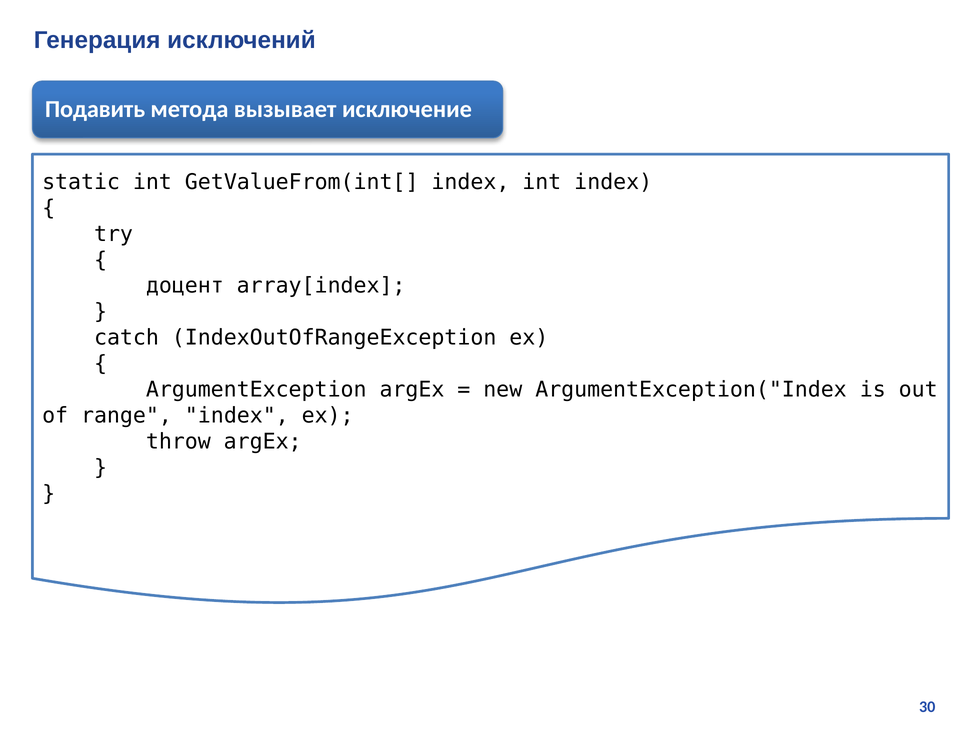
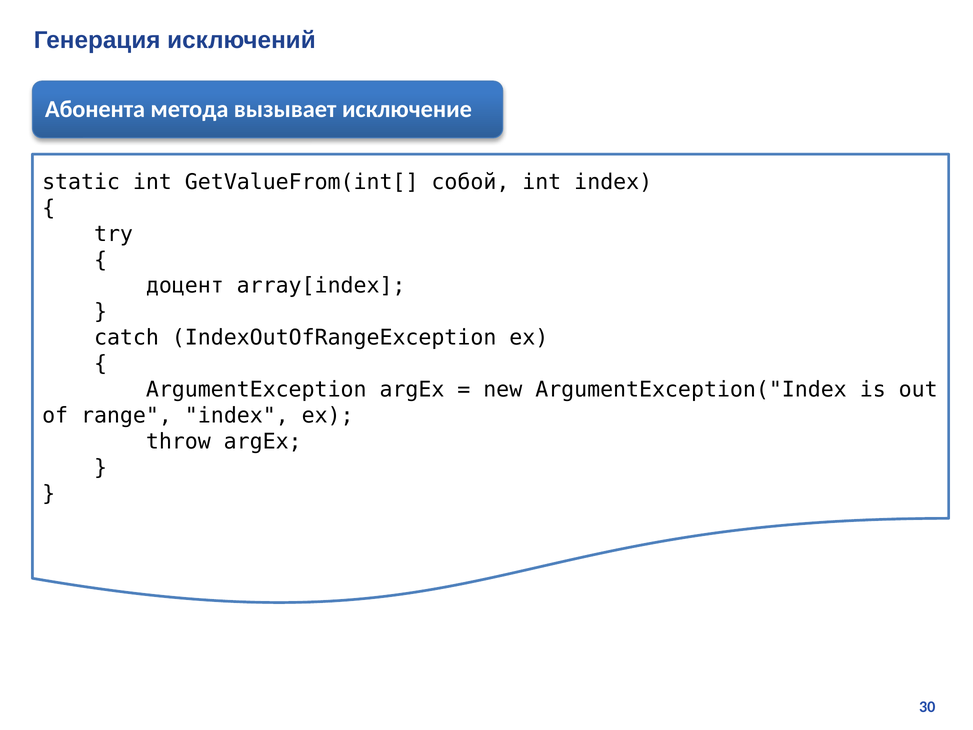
Подавить: Подавить -> Абонента (95, 109)
GetValueFrom(int[ index: index -> собой (470, 182)
